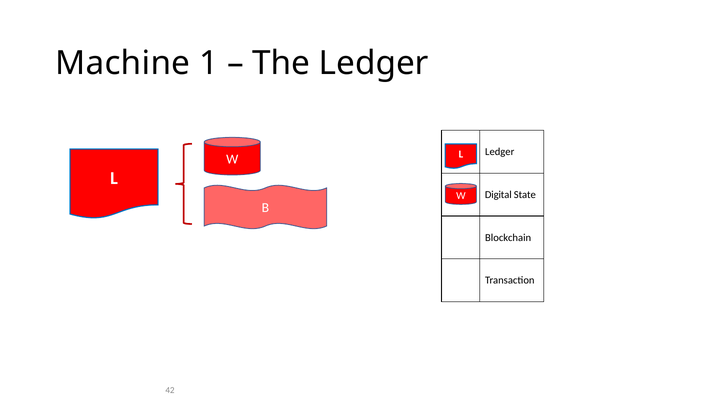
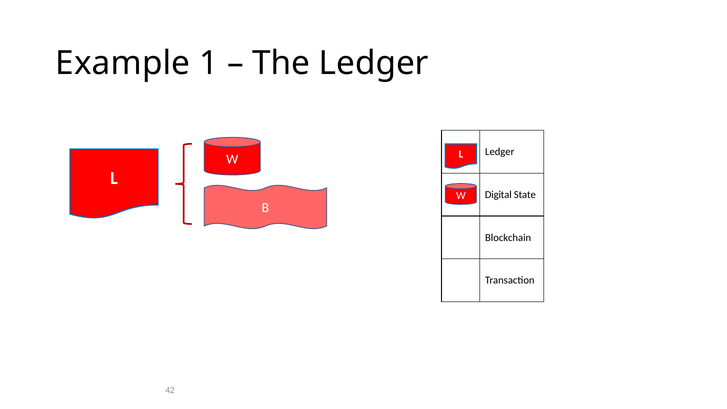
Machine: Machine -> Example (123, 63)
